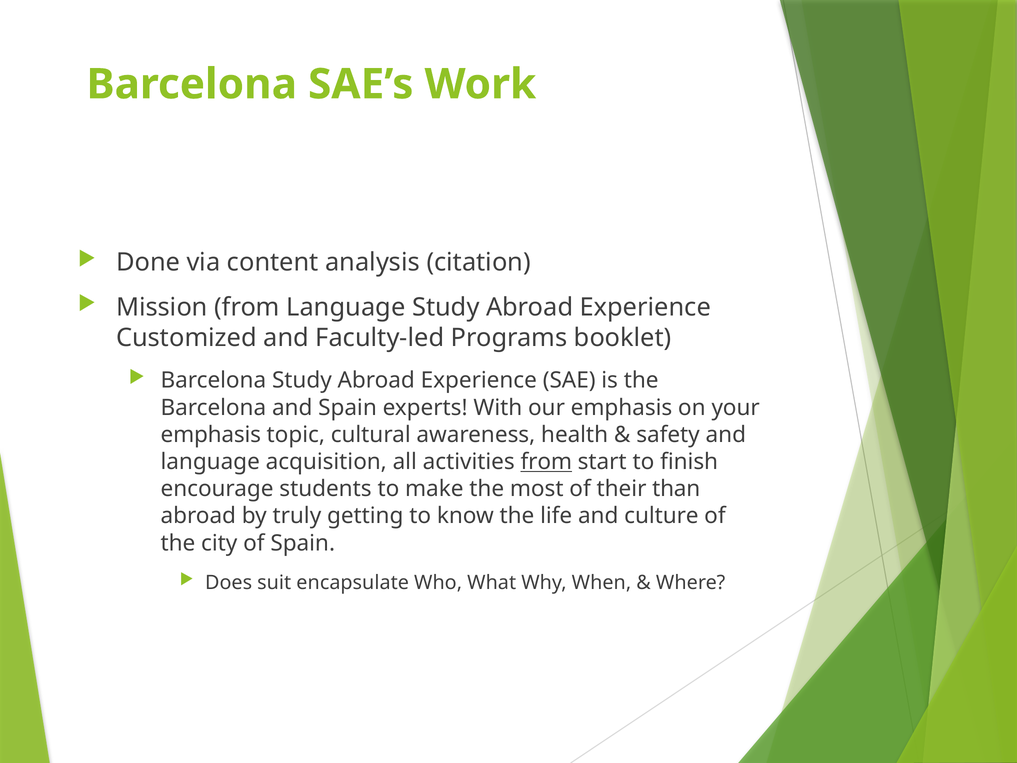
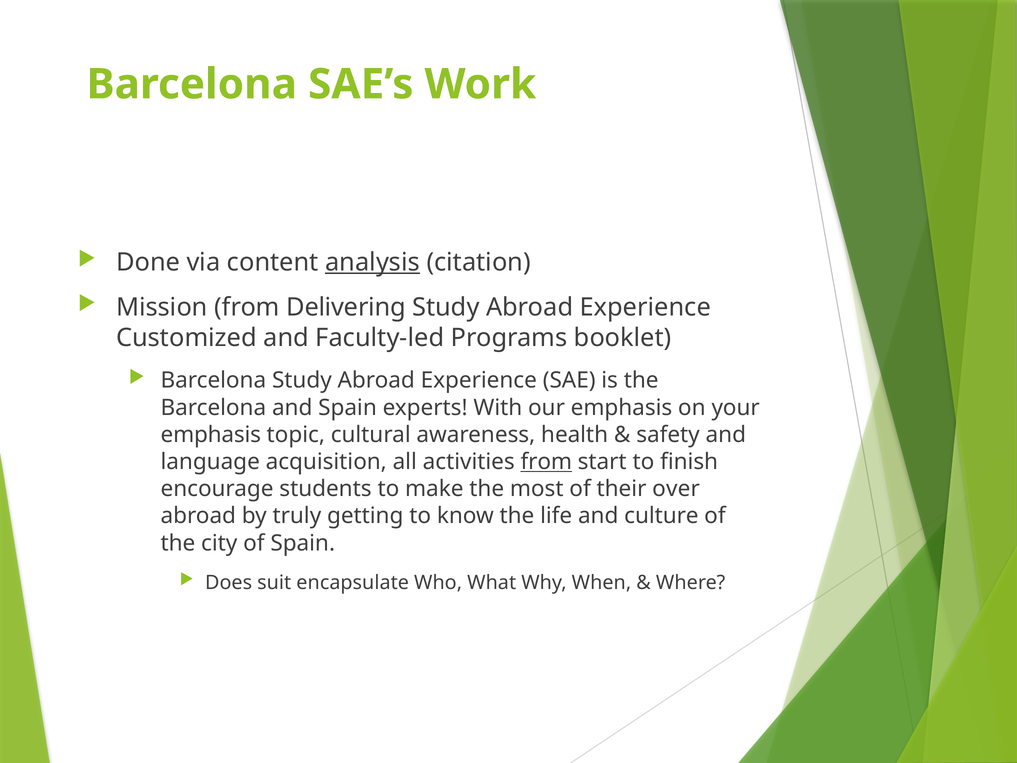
analysis underline: none -> present (373, 262)
from Language: Language -> Delivering (346, 307)
than: than -> over (676, 489)
